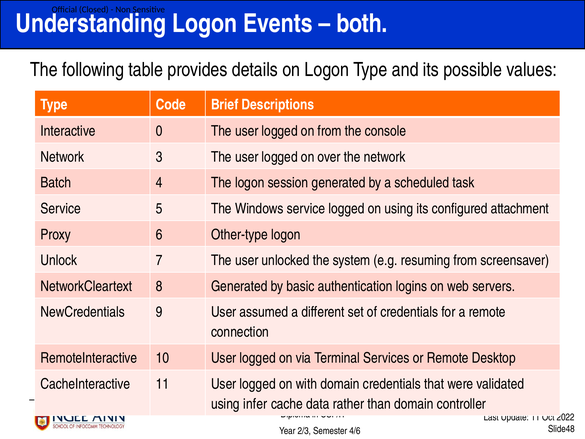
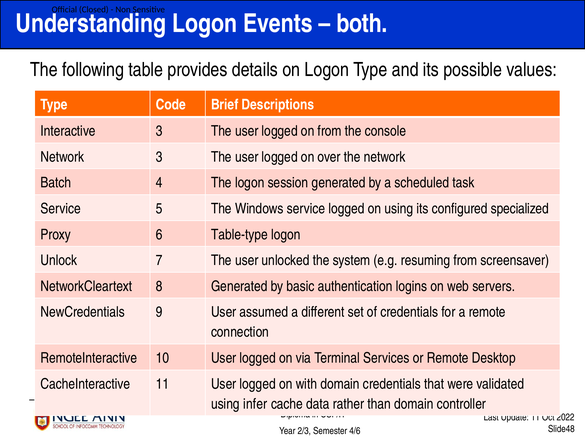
Interactive 0: 0 -> 3 (159, 131)
attachment: attachment -> specialized (520, 209)
Other-type: Other-type -> Table-type (239, 234)
